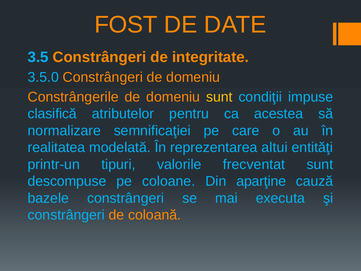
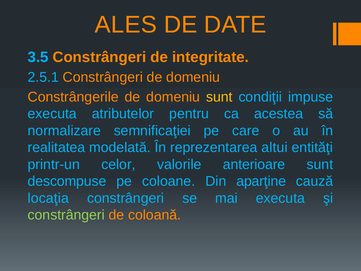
FOST: FOST -> ALES (126, 25)
3.5.0: 3.5.0 -> 2.5.1 (43, 77)
clasifică: clasifică -> executa (52, 114)
tipuri: tipuri -> celor (118, 164)
frecventat: frecventat -> anterioare (254, 164)
bazele: bazele -> locaţia (48, 198)
constrângeri colour: light blue -> light green (66, 215)
